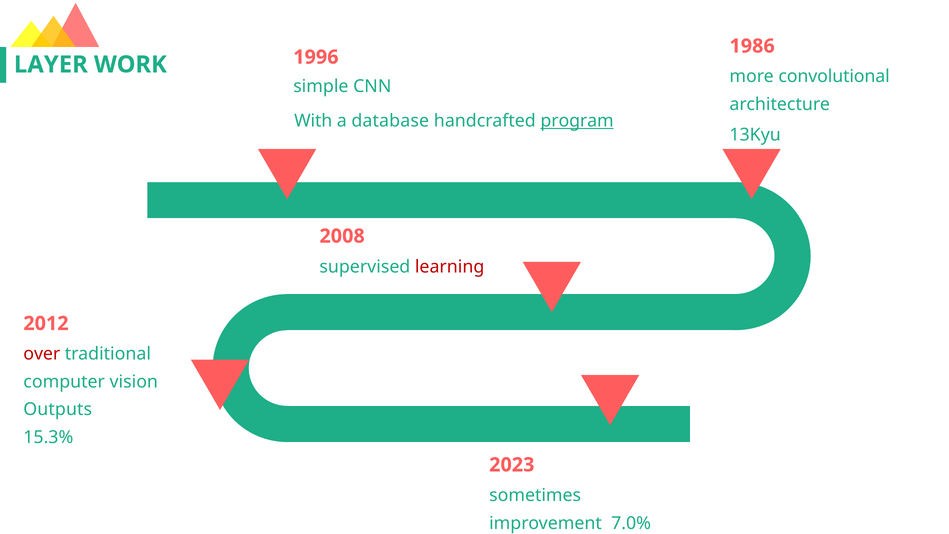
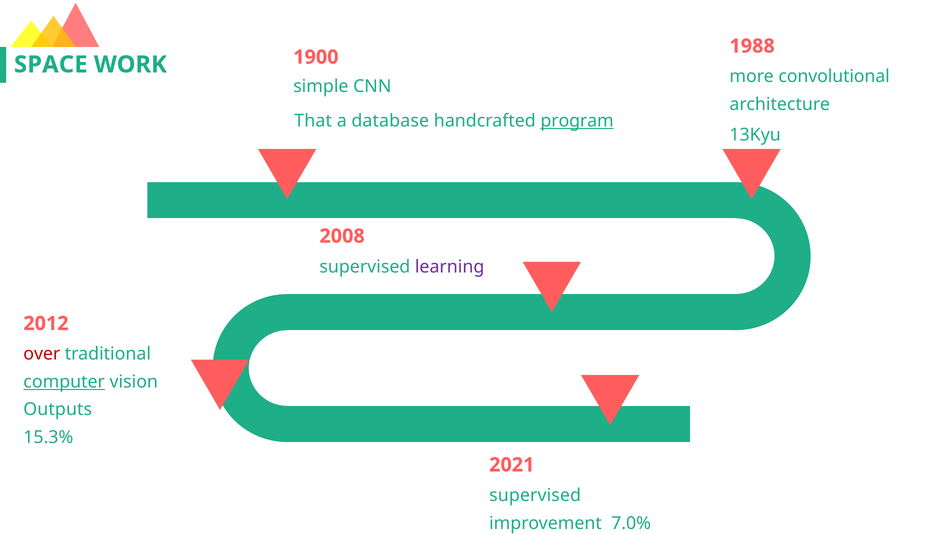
1986: 1986 -> 1988 (752, 46)
1996: 1996 -> 1900 (316, 57)
LAYER: LAYER -> SPACE (51, 65)
With: With -> That (313, 121)
learning colour: red -> purple (450, 267)
computer underline: none -> present (64, 382)
2023: 2023 -> 2021 (512, 465)
sometimes: sometimes -> supervised (535, 495)
